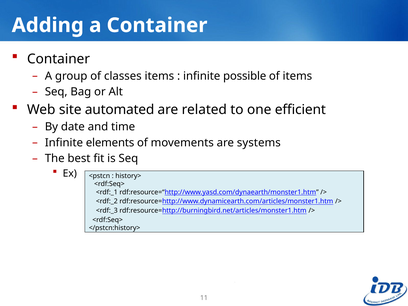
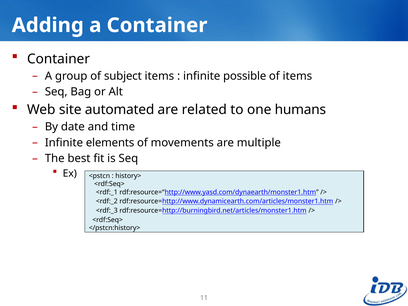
classes: classes -> subject (123, 76)
efficient: efficient -> humans (300, 110)
systems: systems -> multiple (259, 143)
